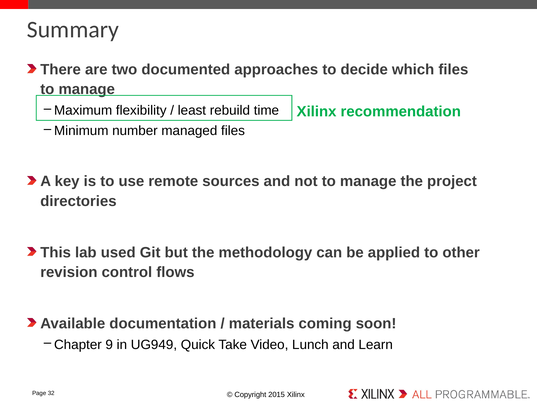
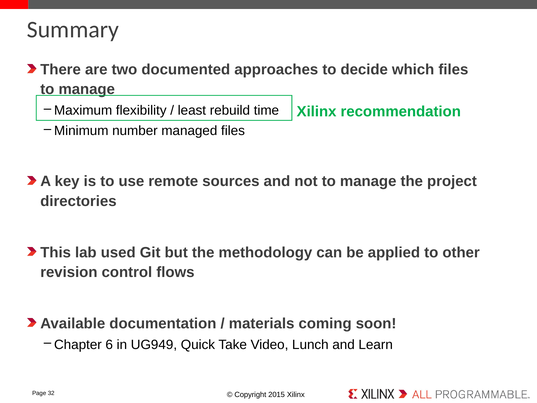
9: 9 -> 6 (109, 344)
